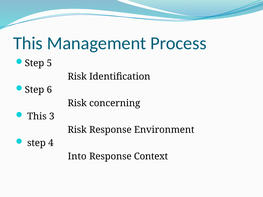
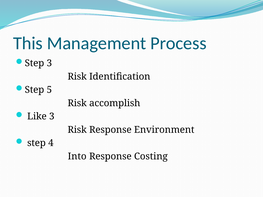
Step 5: 5 -> 3 (49, 63)
6: 6 -> 5 (49, 90)
concerning: concerning -> accomplish (115, 103)
This: This -> Like (37, 117)
Context: Context -> Costing (151, 157)
